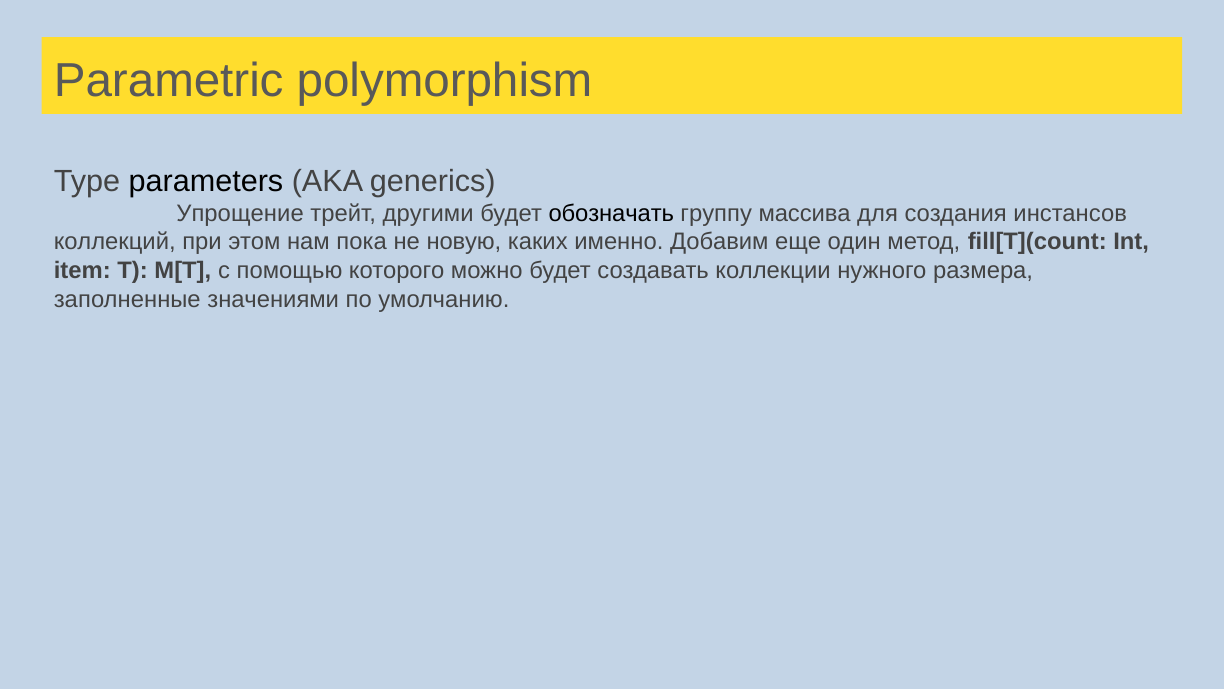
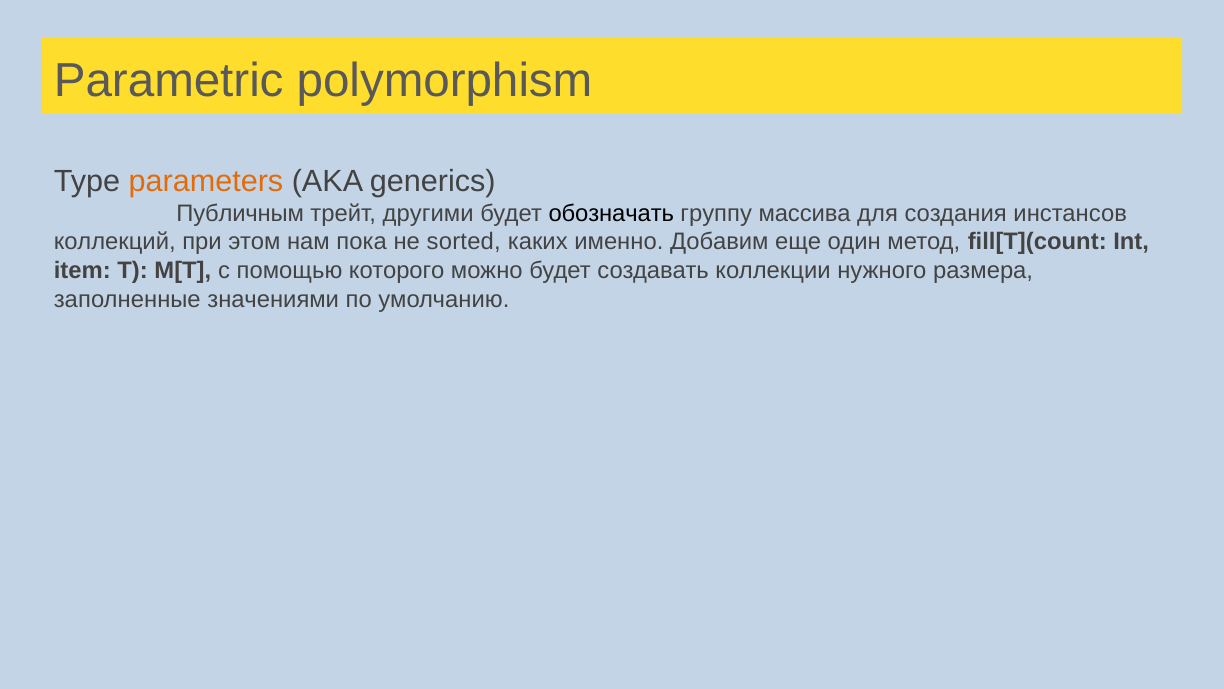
parameters colour: black -> orange (206, 181)
Упрощение: Упрощение -> Публичным (240, 213)
новую: новую -> sorted (464, 242)
